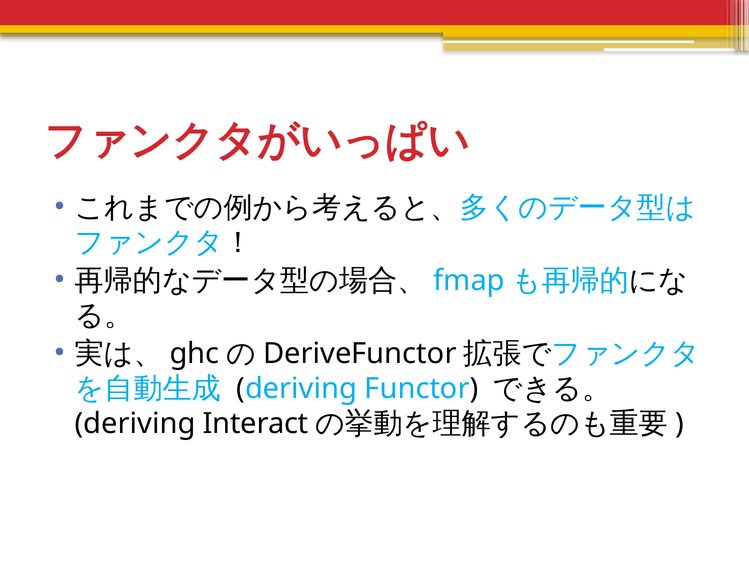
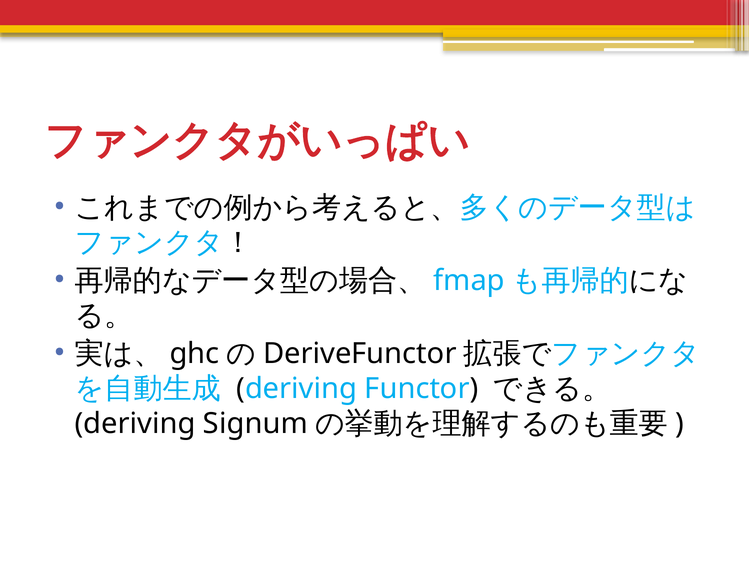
Interact: Interact -> Signum (255, 424)
